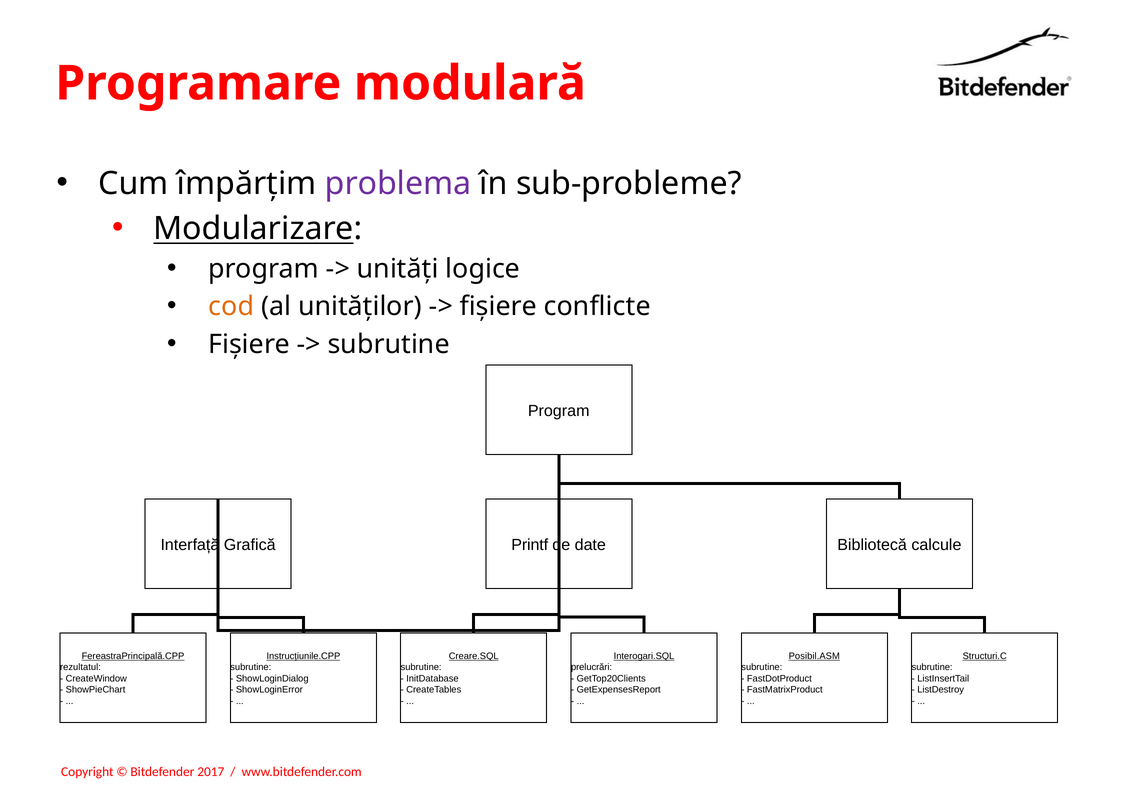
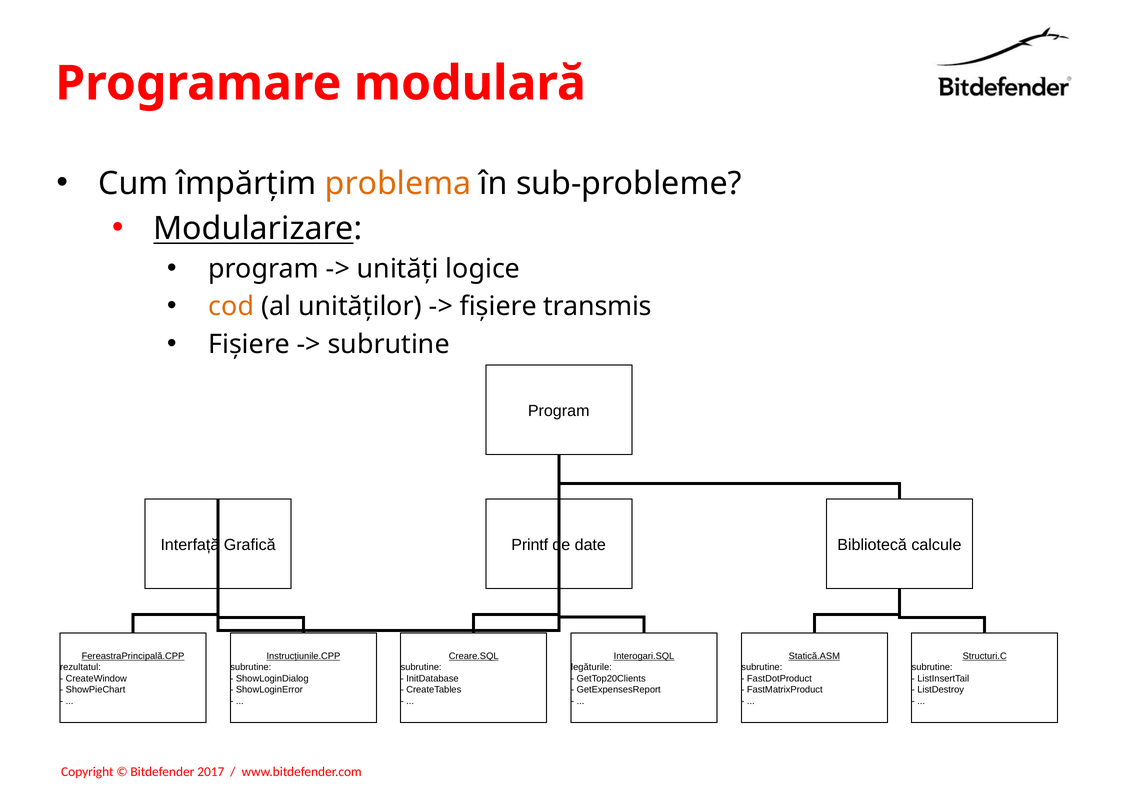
problema colour: purple -> orange (398, 184)
conflicte: conflicte -> transmis (597, 307)
Posibil.ASM: Posibil.ASM -> Statică.ASM (814, 656)
prelucrări: prelucrări -> legăturile (591, 667)
